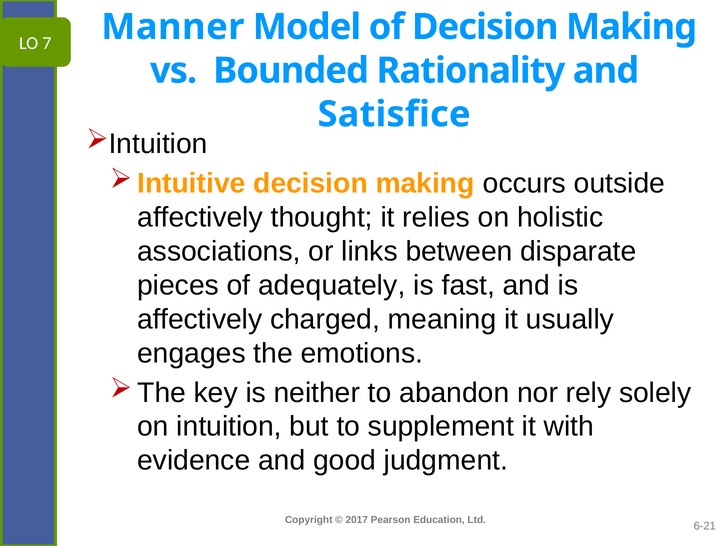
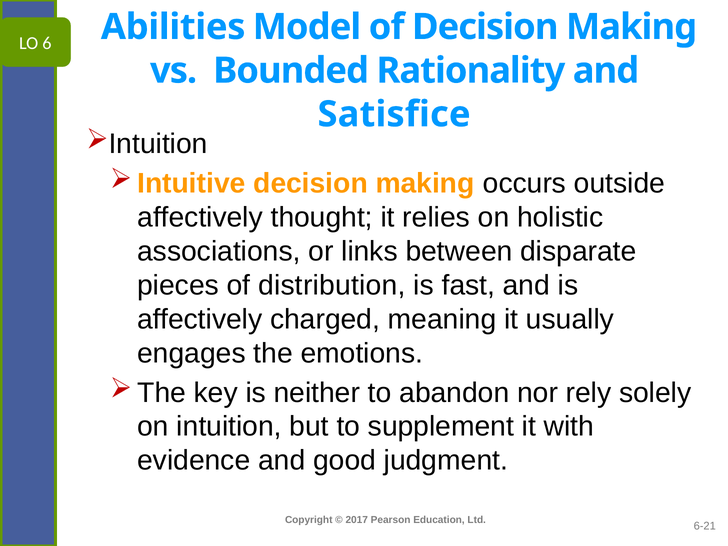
Manner: Manner -> Abilities (173, 27)
7: 7 -> 6 (47, 43)
adequately: adequately -> distribution (332, 285)
